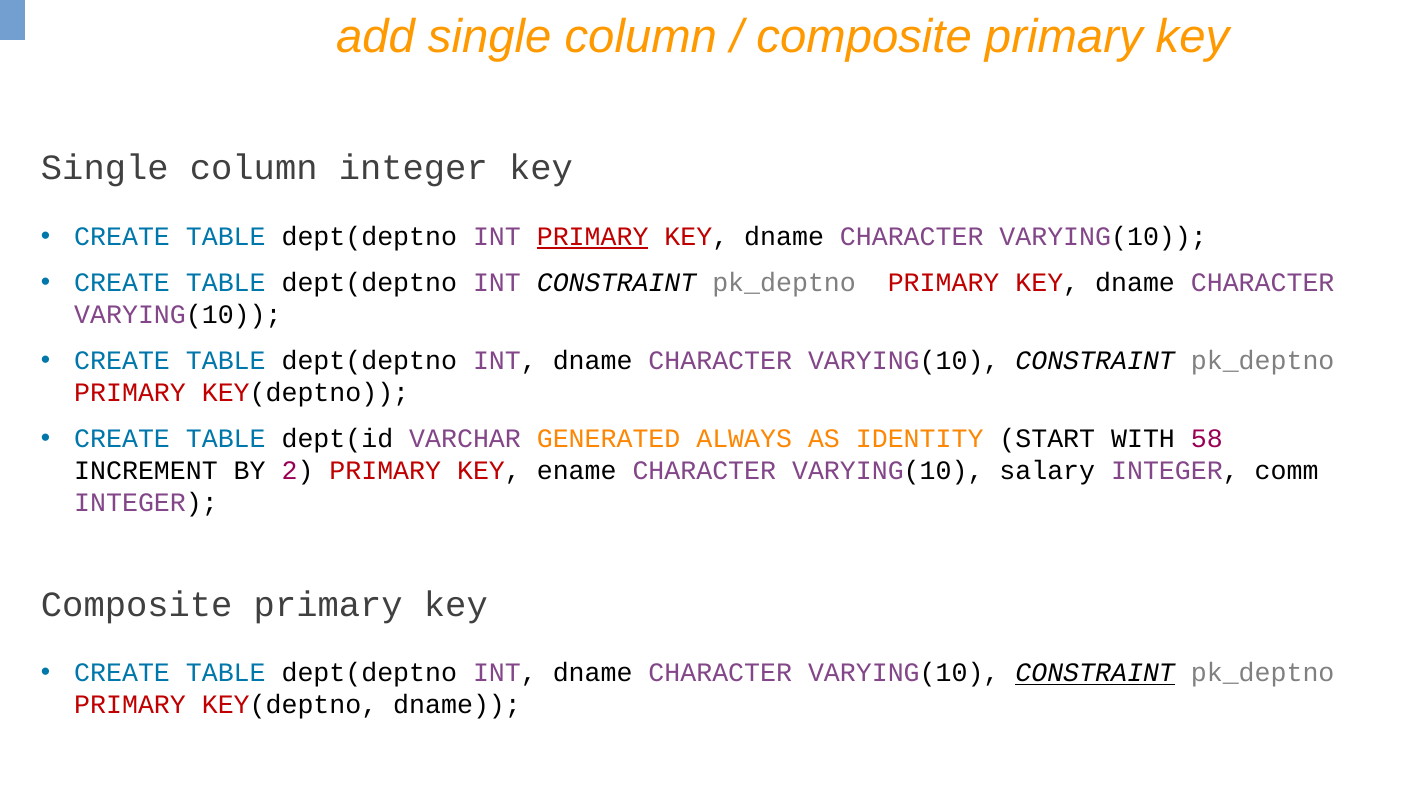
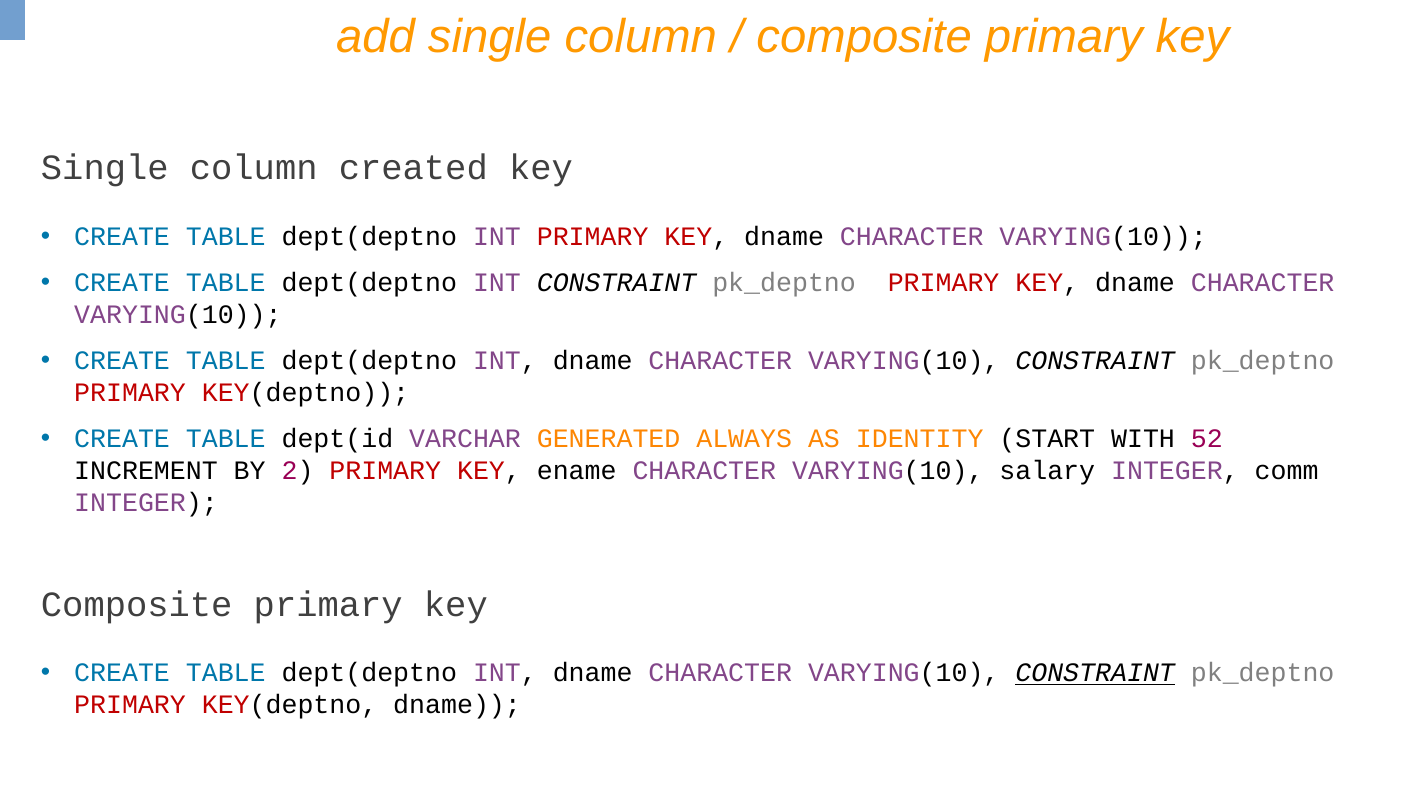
column integer: integer -> created (413, 168)
PRIMARY underline: present -> none (593, 237)
58: 58 -> 52 (1207, 439)
